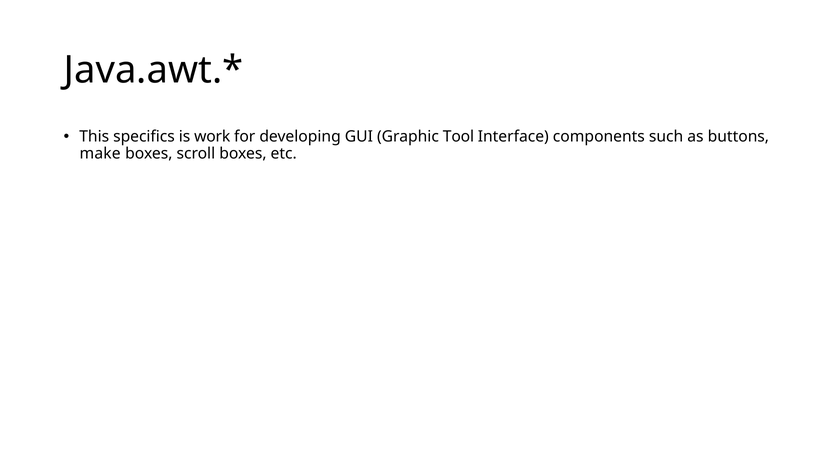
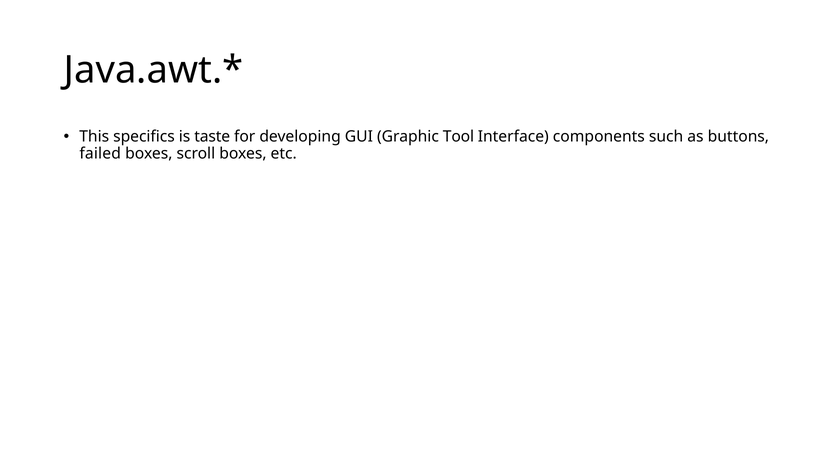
work: work -> taste (212, 137)
make: make -> failed (100, 153)
